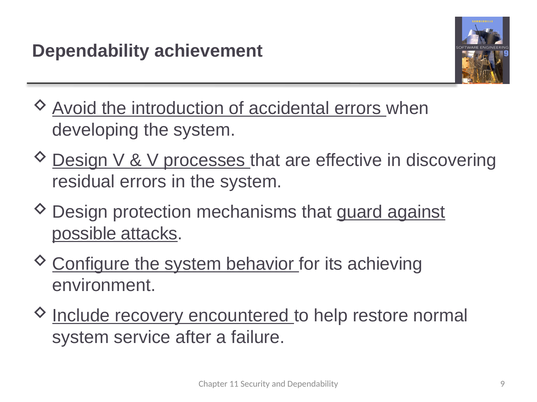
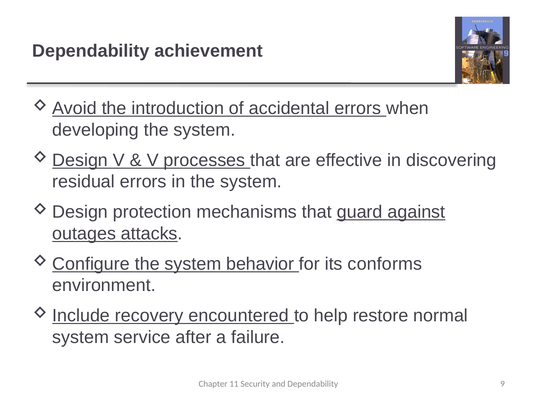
possible: possible -> outages (84, 234)
achieving: achieving -> conforms (385, 264)
